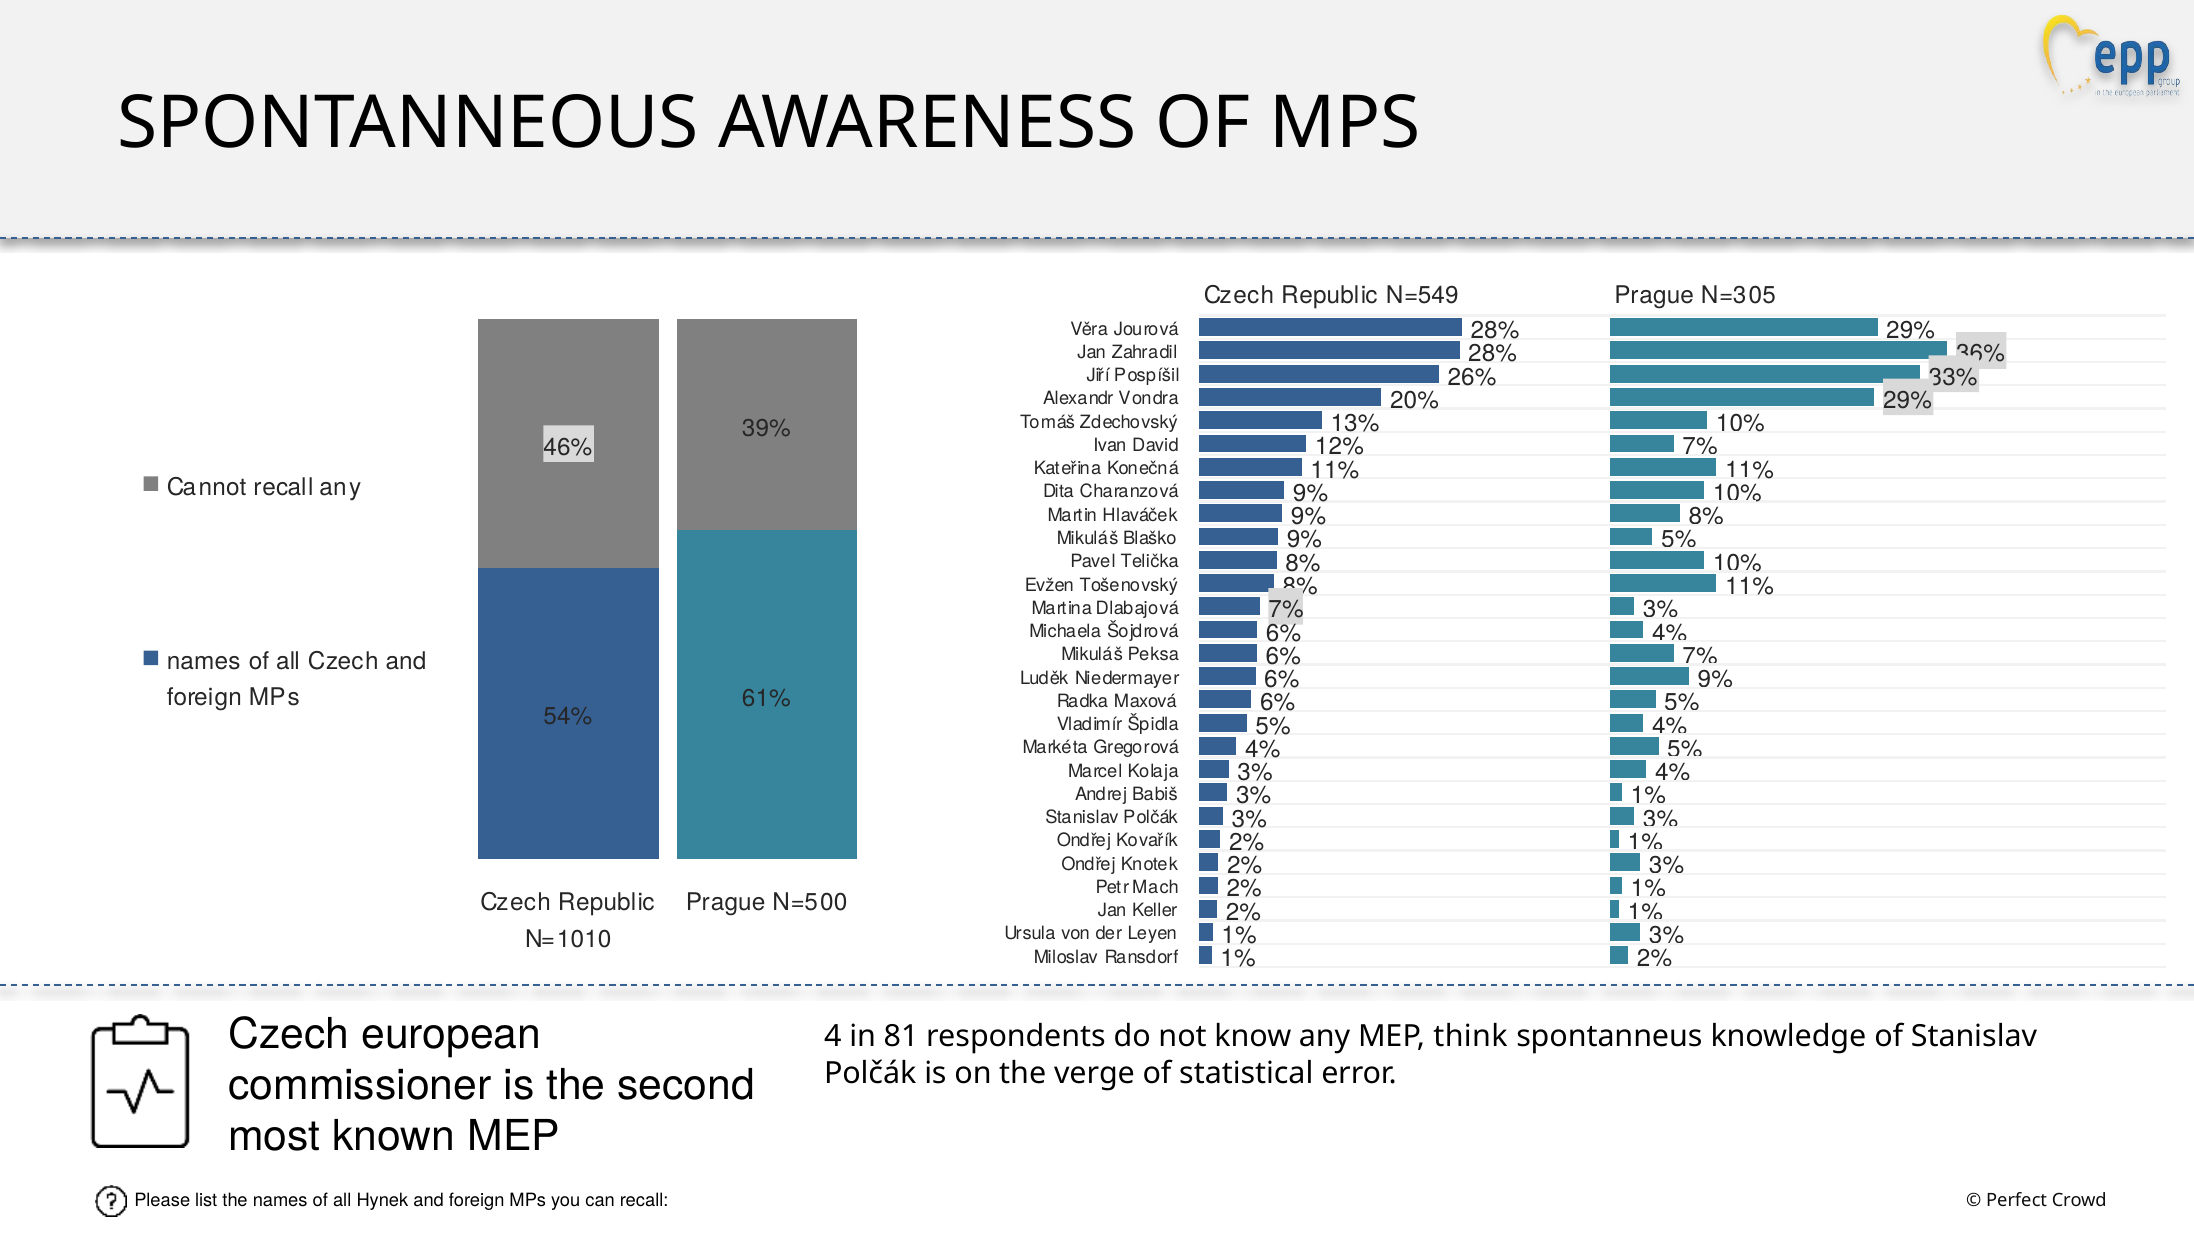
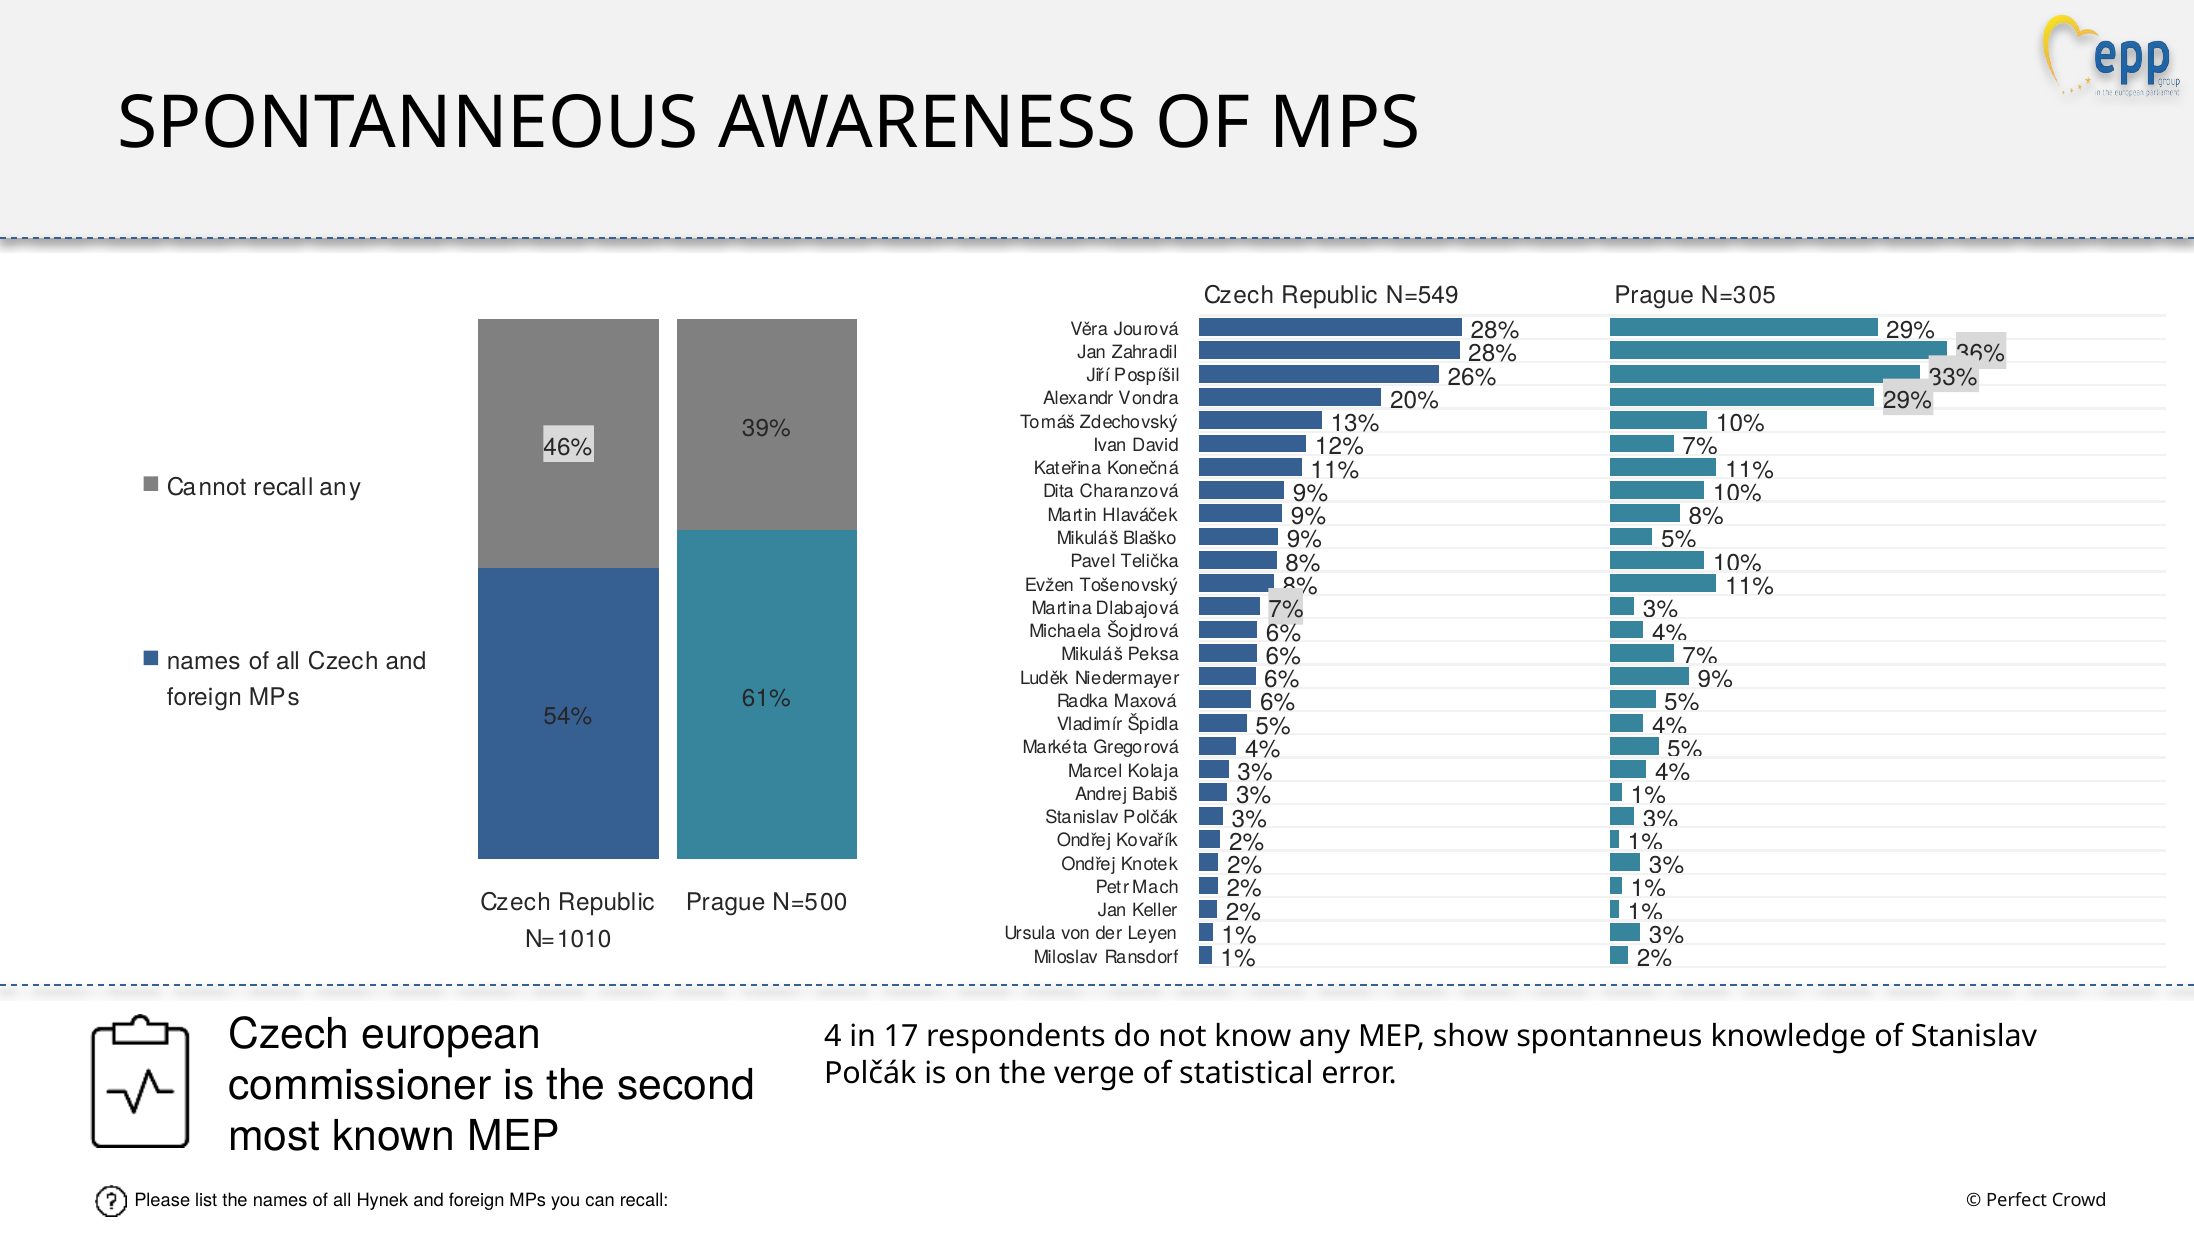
81: 81 -> 17 (901, 1037)
think: think -> show (1471, 1037)
